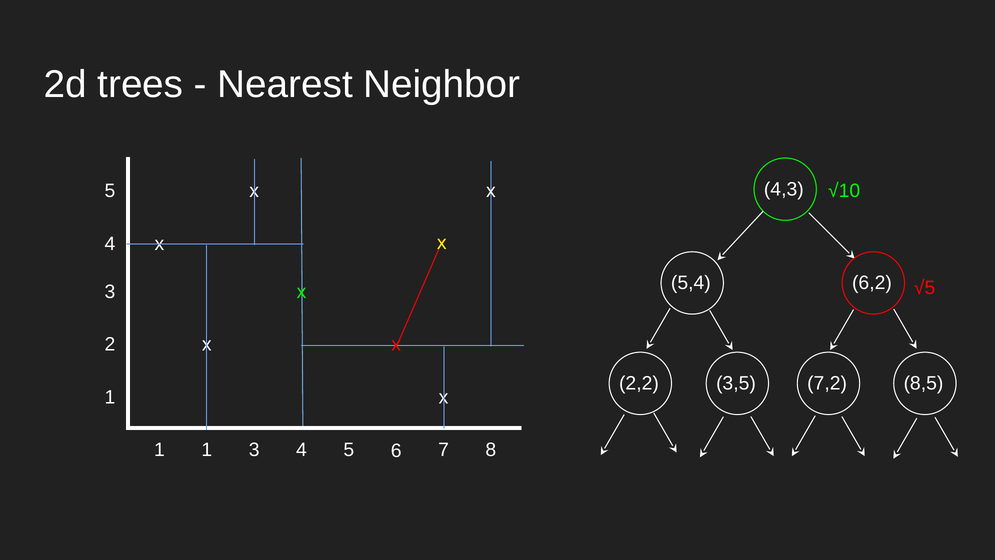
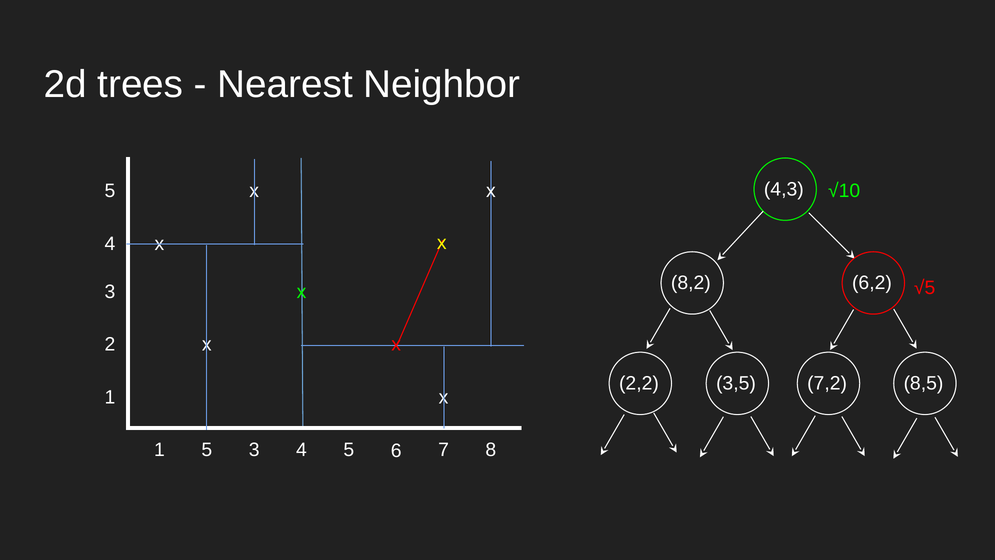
5,4: 5,4 -> 8,2 (691, 283)
1 1: 1 -> 5 (207, 450)
